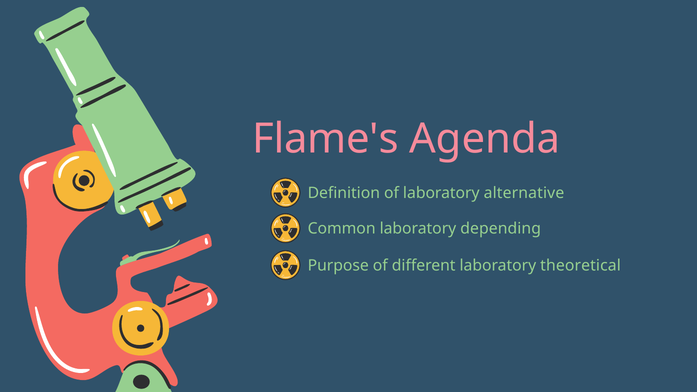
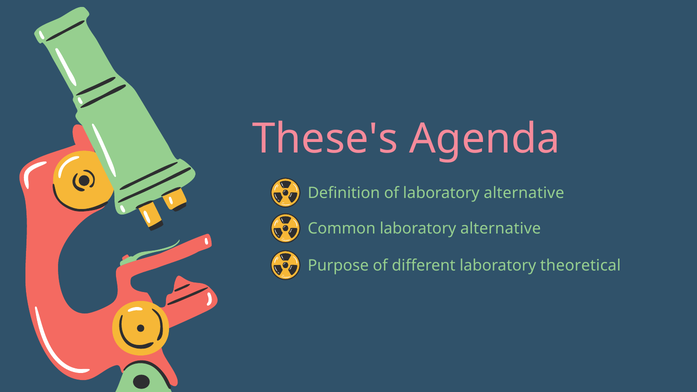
Flame's: Flame's -> These's (325, 139)
Common laboratory depending: depending -> alternative (501, 229)
